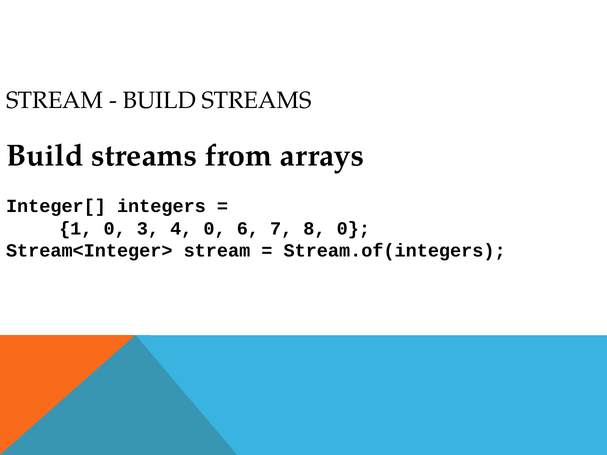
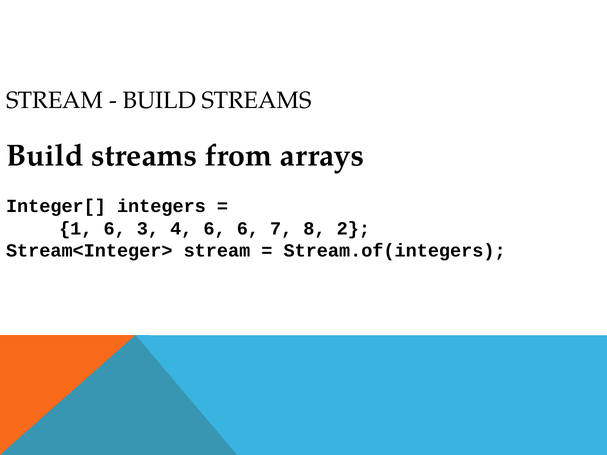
1 0: 0 -> 6 (115, 229)
4 0: 0 -> 6 (215, 229)
8 0: 0 -> 2 (353, 229)
